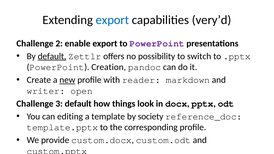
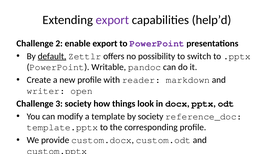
export colour: blue -> purple (112, 20)
very’d: very’d -> help’d (212, 20)
Creation: Creation -> Writable (109, 67)
new underline: present -> none (67, 80)
3 default: default -> society (78, 104)
can editing: editing -> modify (70, 117)
